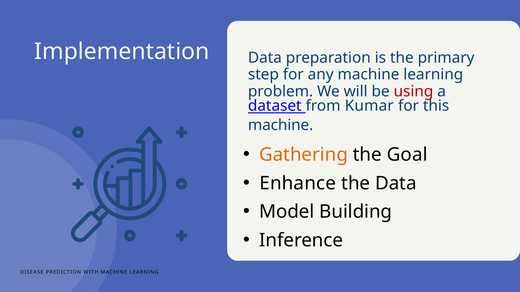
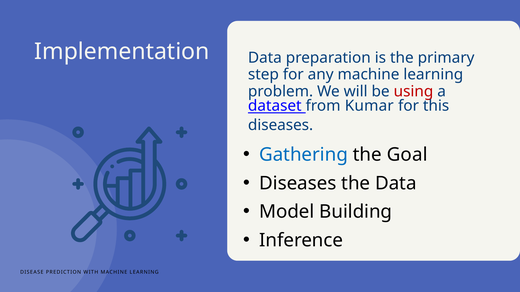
machine: machine -> diseases (281, 125)
Gathering colour: orange -> blue (304, 155)
Enhance: Enhance -> Diseases (298, 184)
